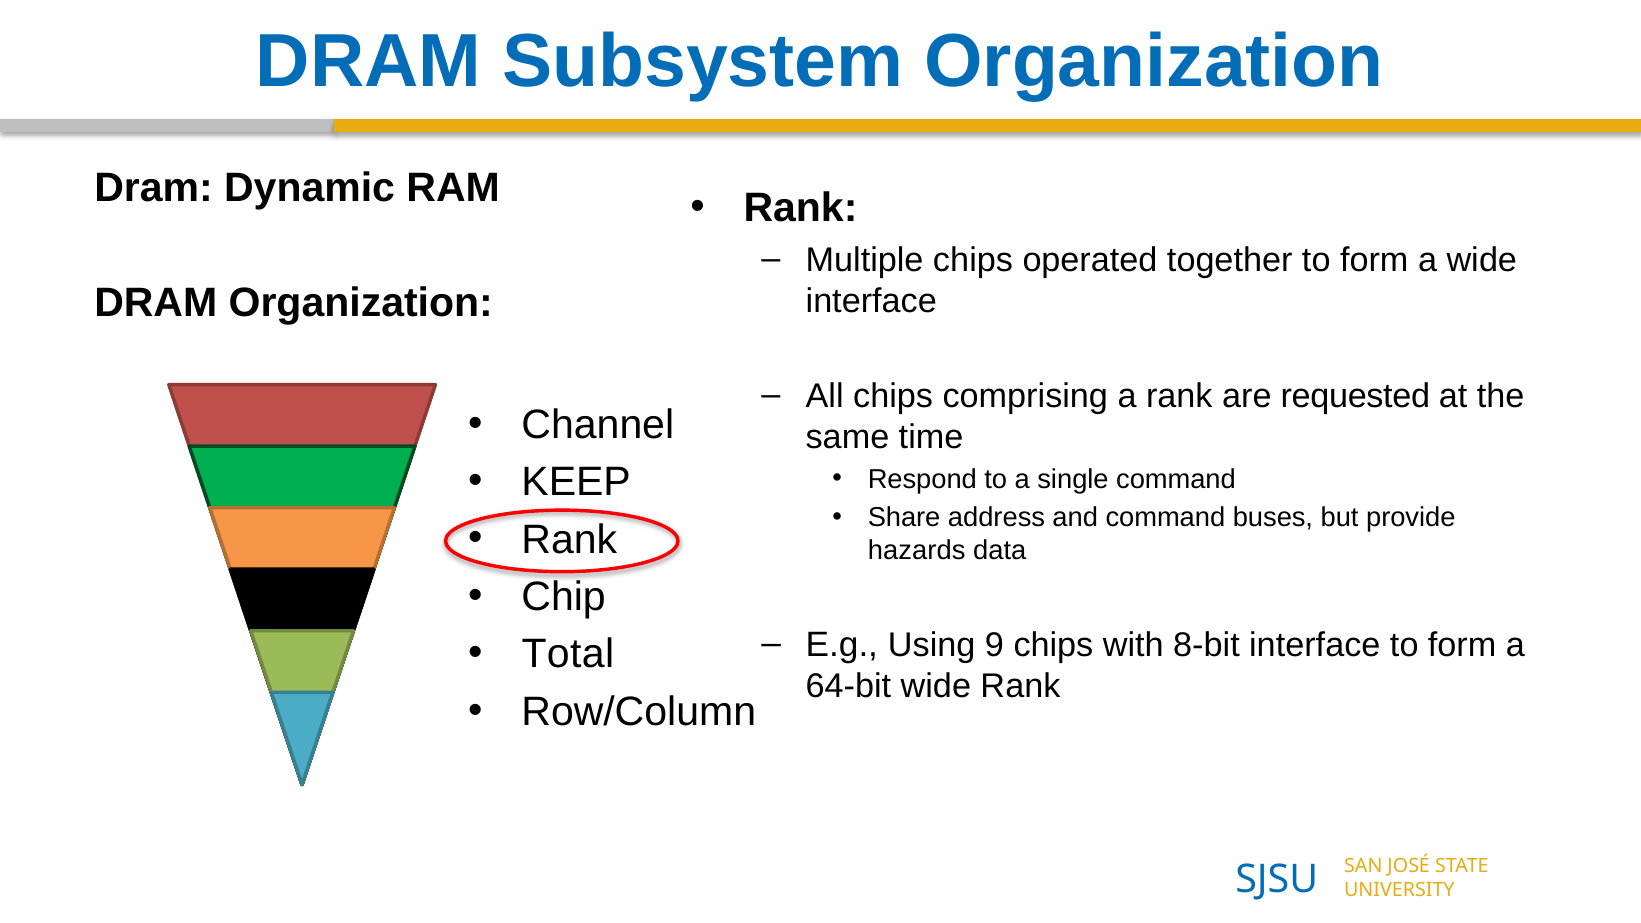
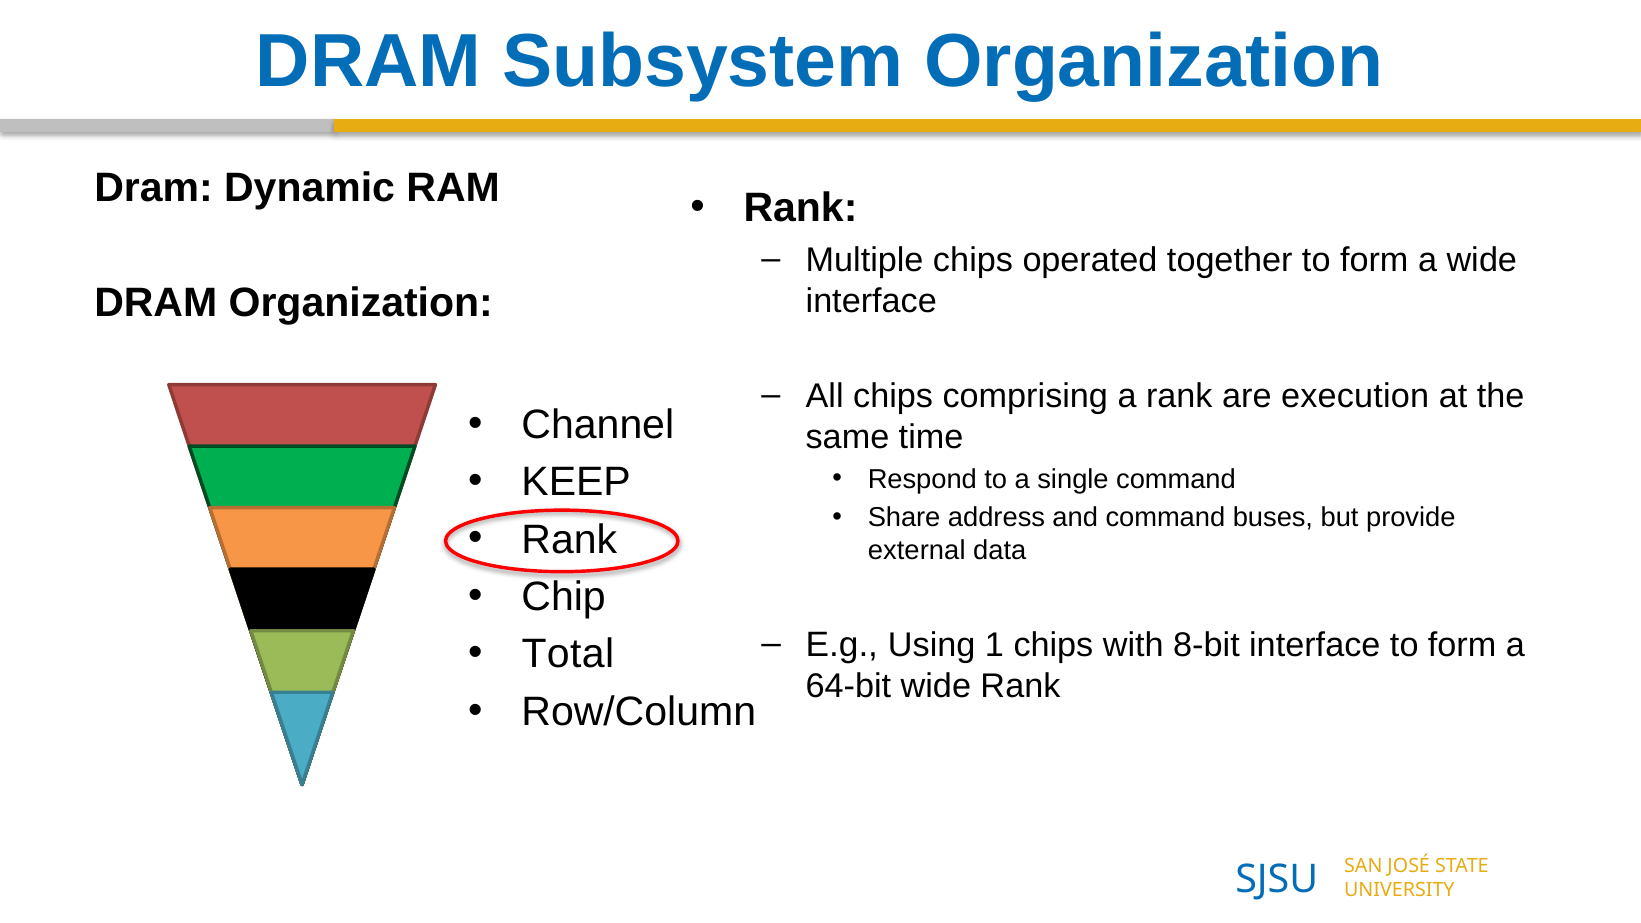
requested: requested -> execution (1355, 397)
hazards: hazards -> external (917, 551)
9: 9 -> 1 (994, 645)
